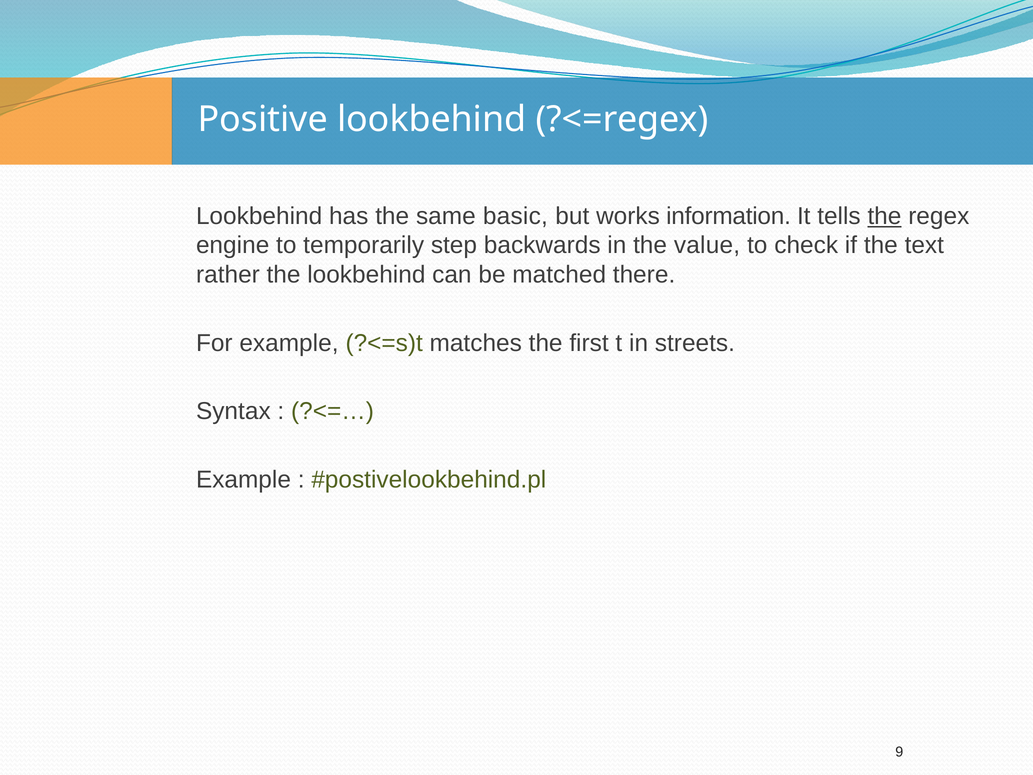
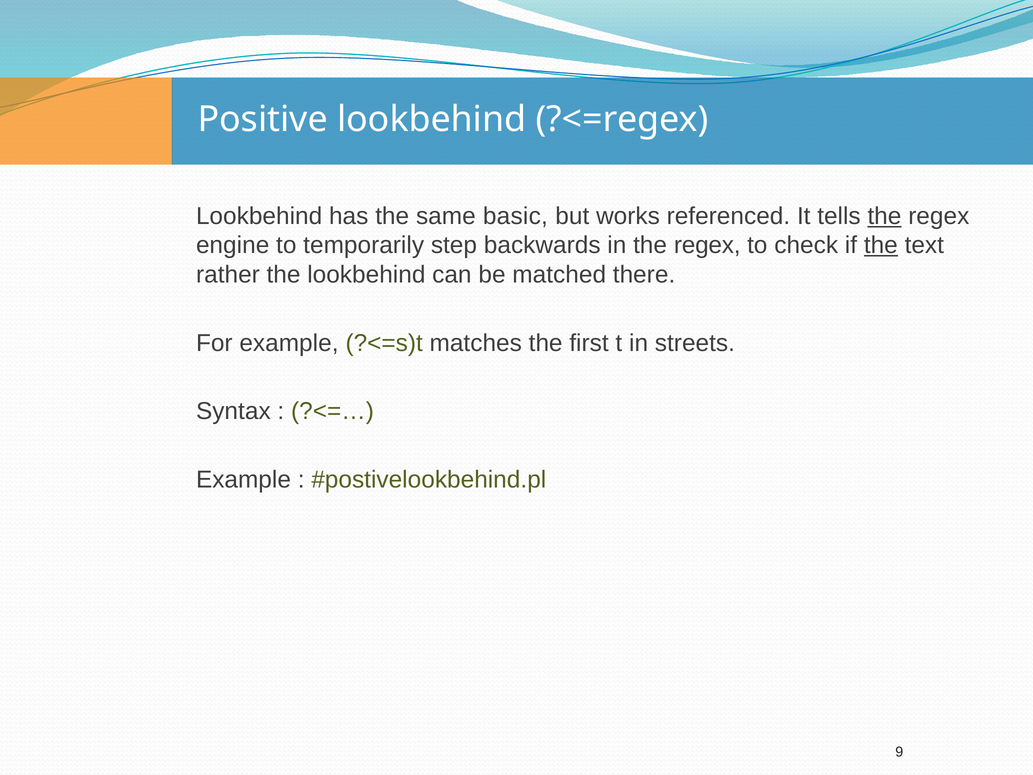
information: information -> referenced (728, 216)
in the value: value -> regex (707, 245)
the underline: none -> present (881, 245)
